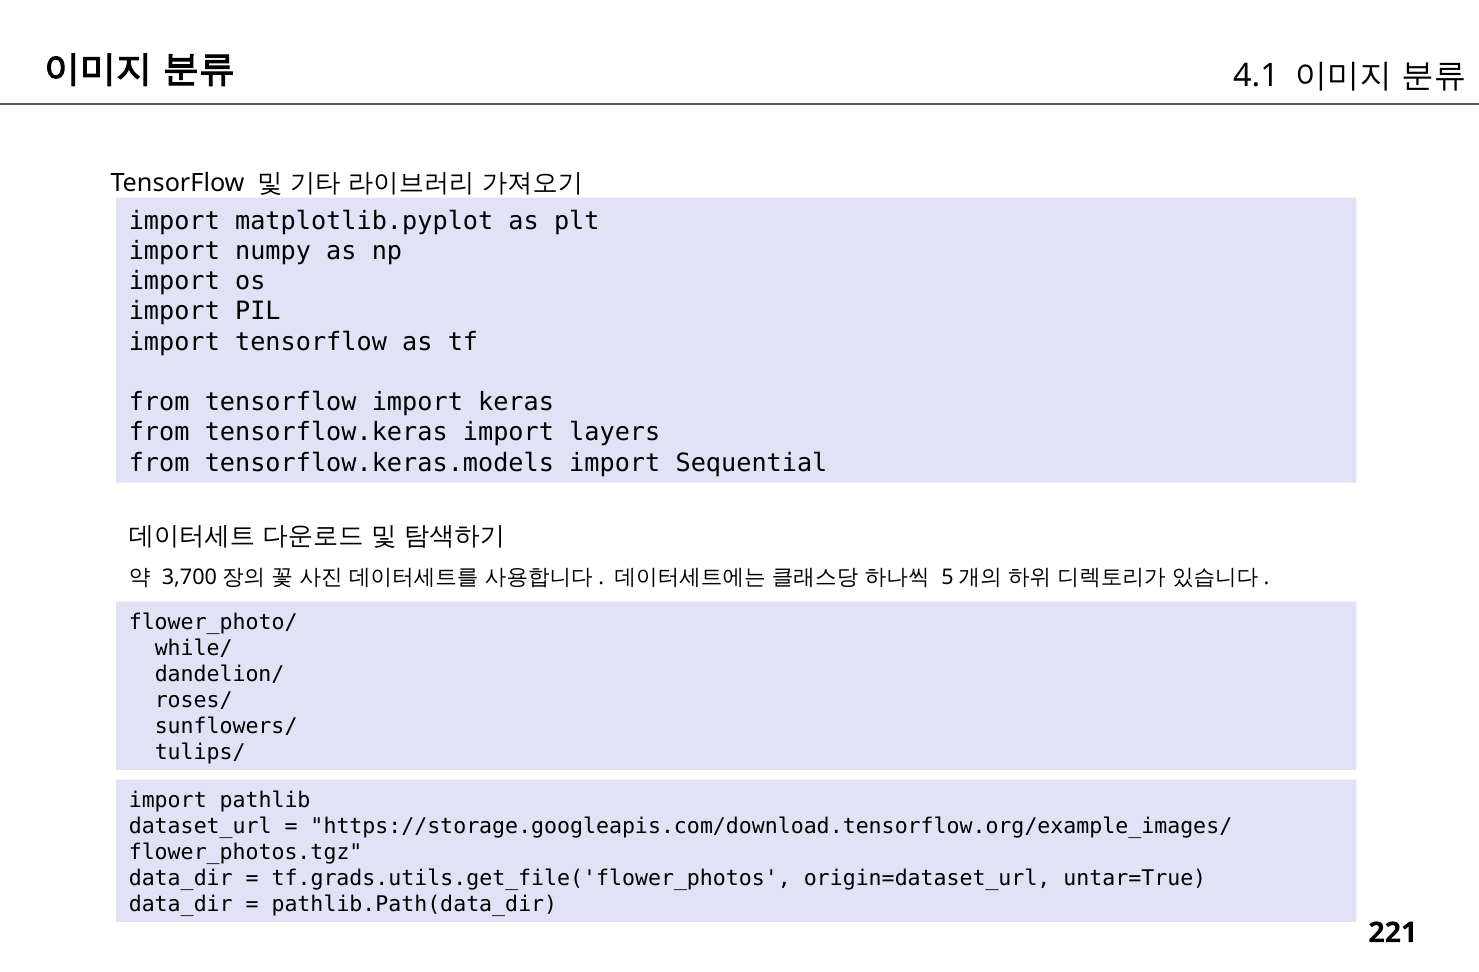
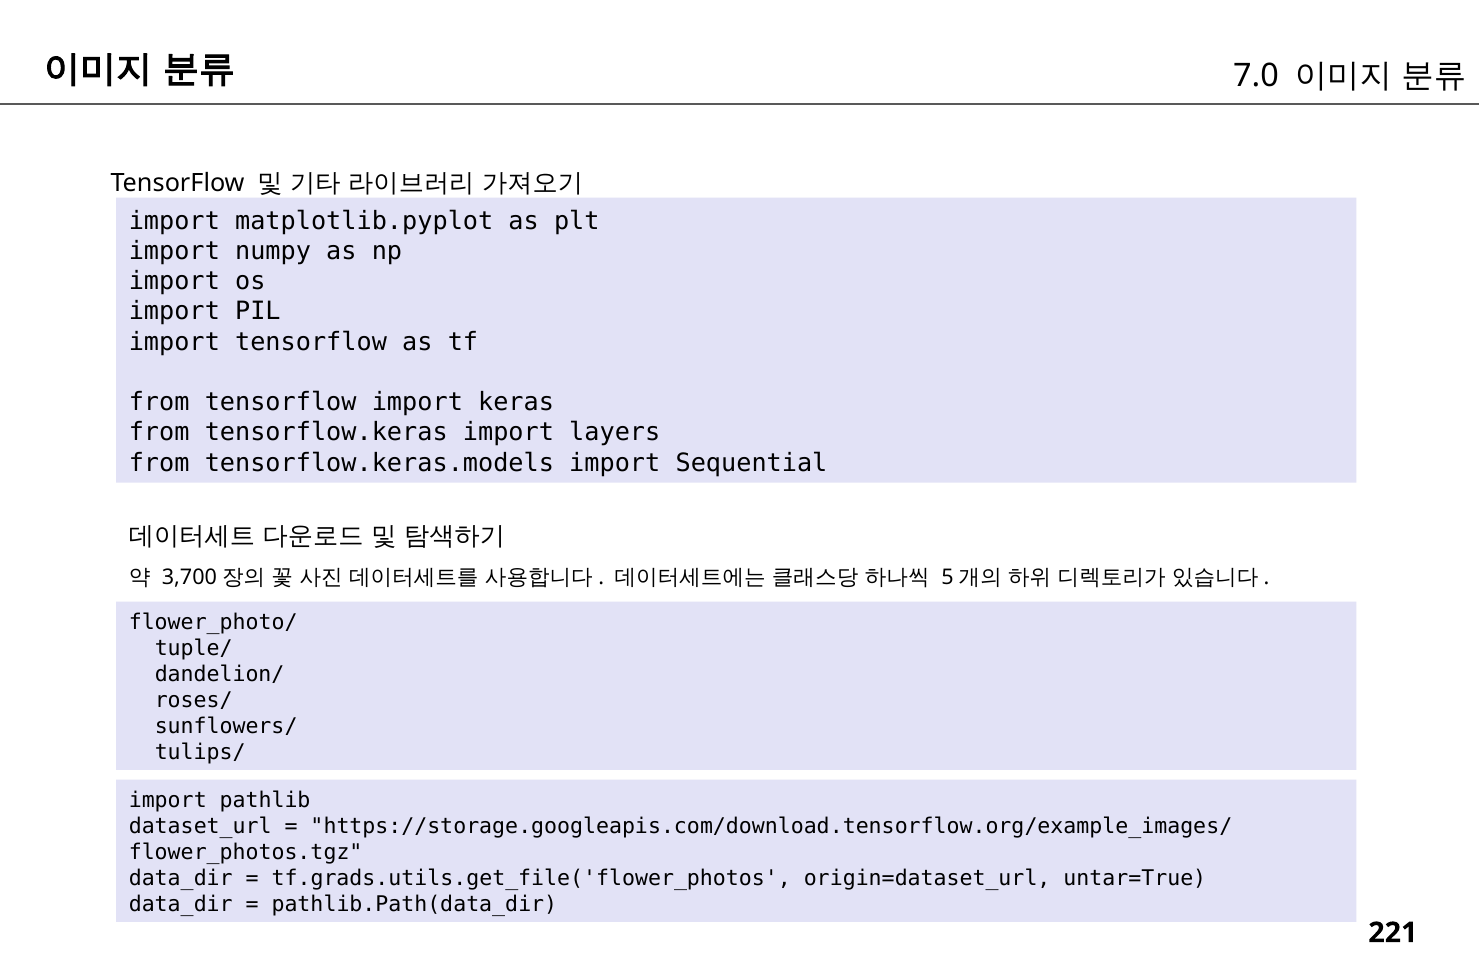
4.1: 4.1 -> 7.0 (1256, 76)
while/: while/ -> tuple/ (194, 648)
